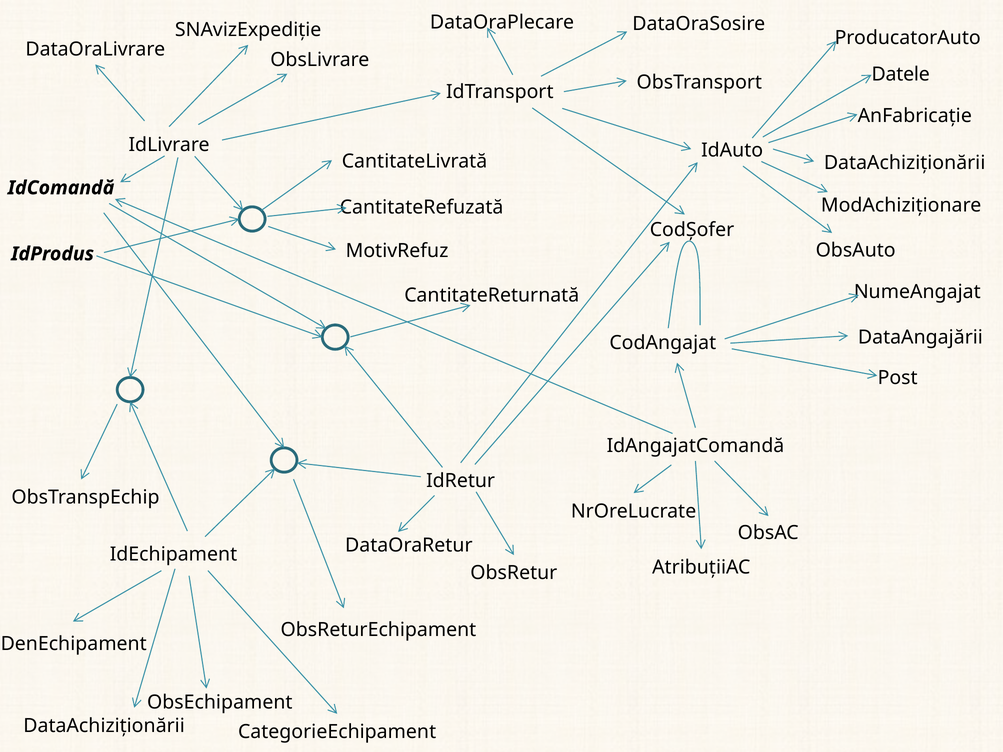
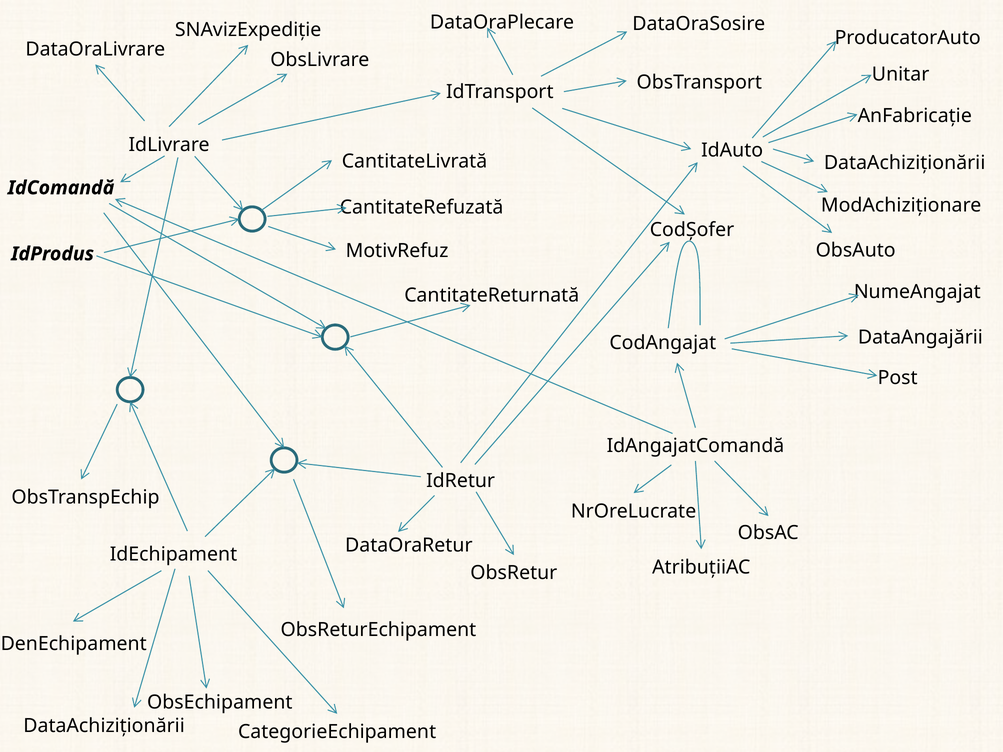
Datele: Datele -> Unitar (901, 75)
